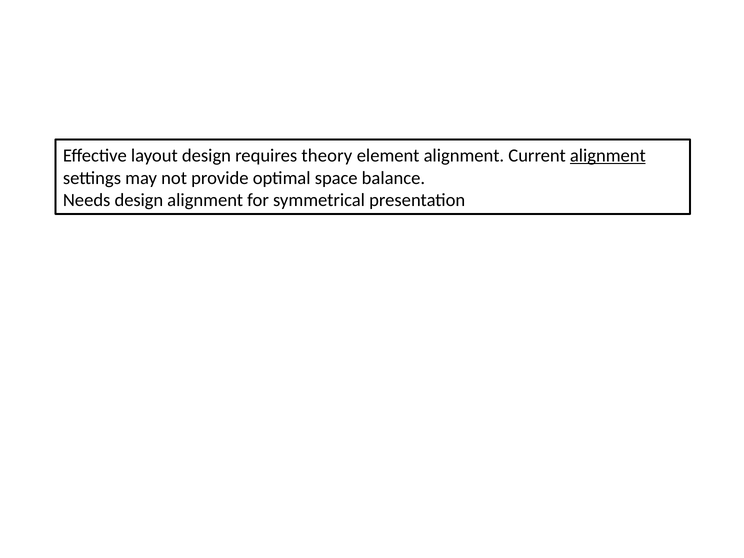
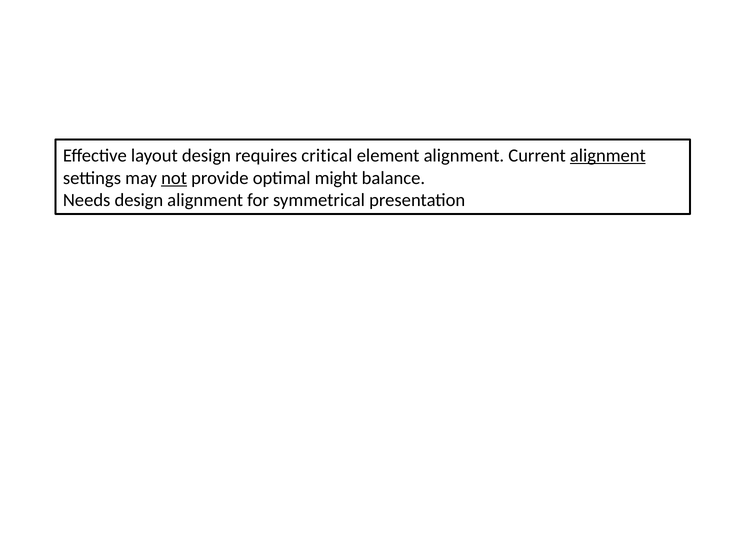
theory: theory -> critical (327, 156)
not underline: none -> present (174, 178)
space: space -> might (336, 178)
